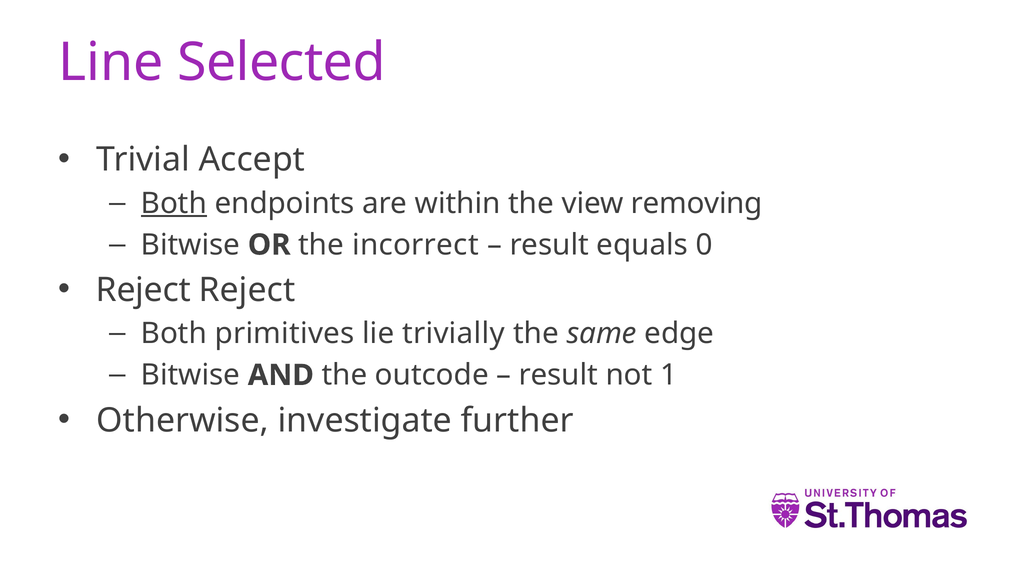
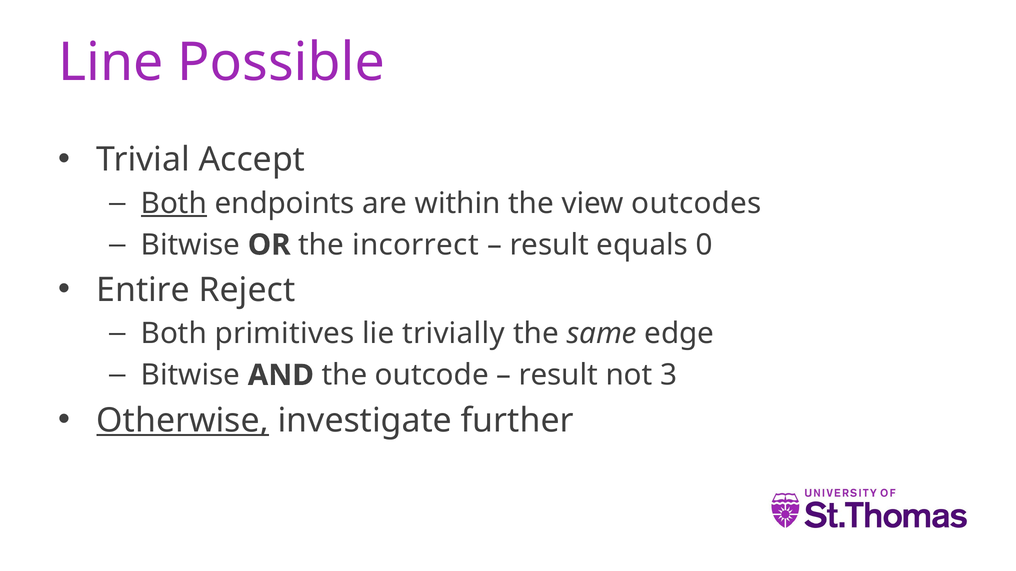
Selected: Selected -> Possible (281, 63)
removing: removing -> outcodes (696, 204)
Reject: Reject -> Entire (143, 290)
1: 1 -> 3 (669, 376)
Otherwise underline: none -> present (183, 421)
